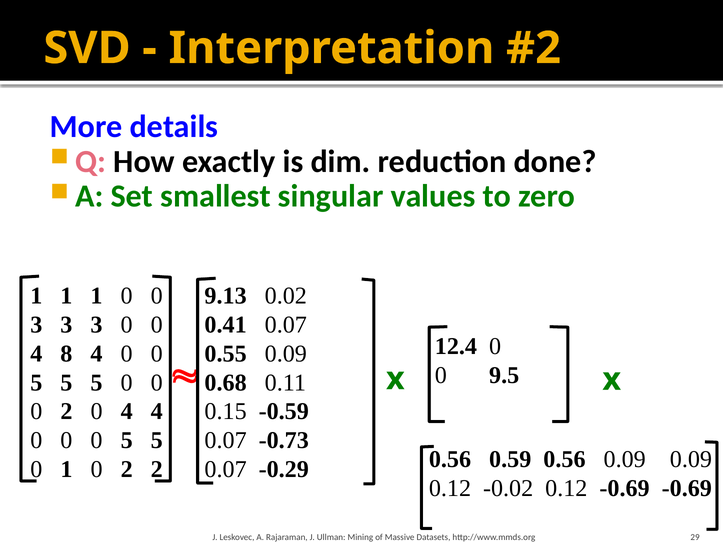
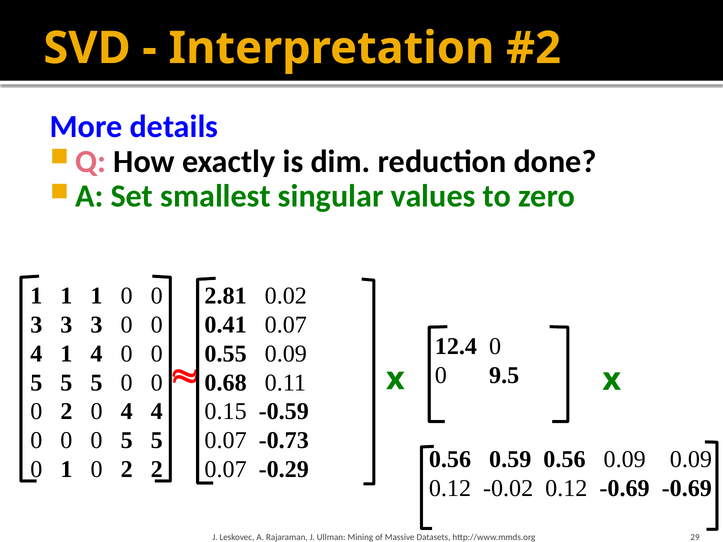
9.13: 9.13 -> 2.81 (226, 296)
4 8: 8 -> 1 (66, 354)
